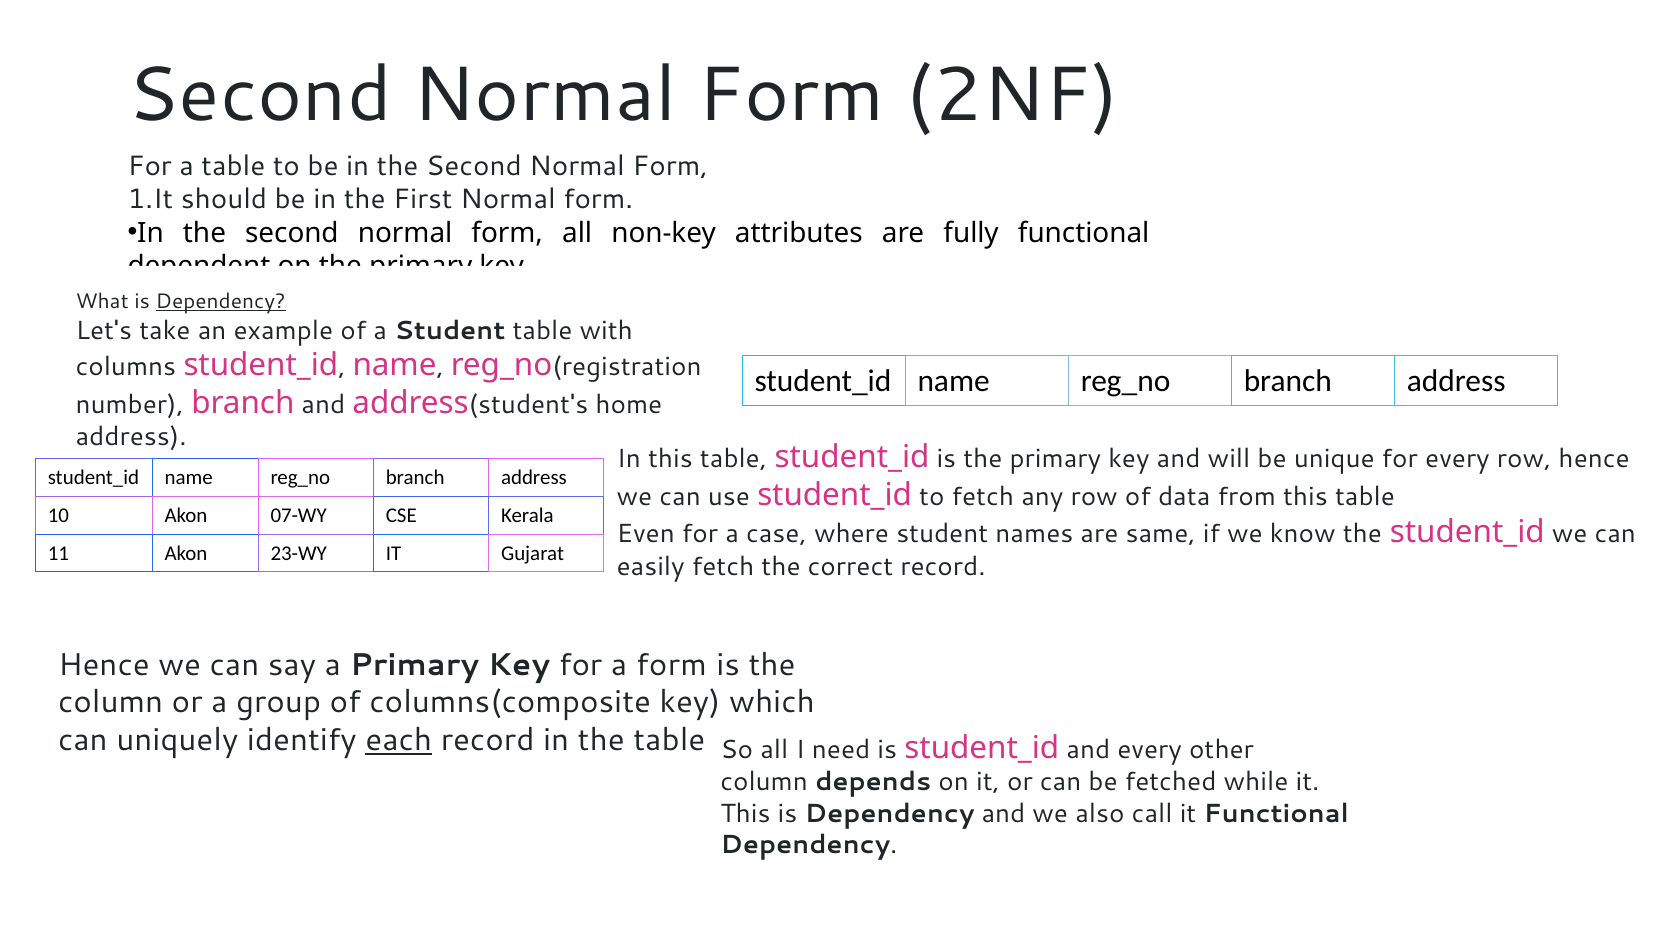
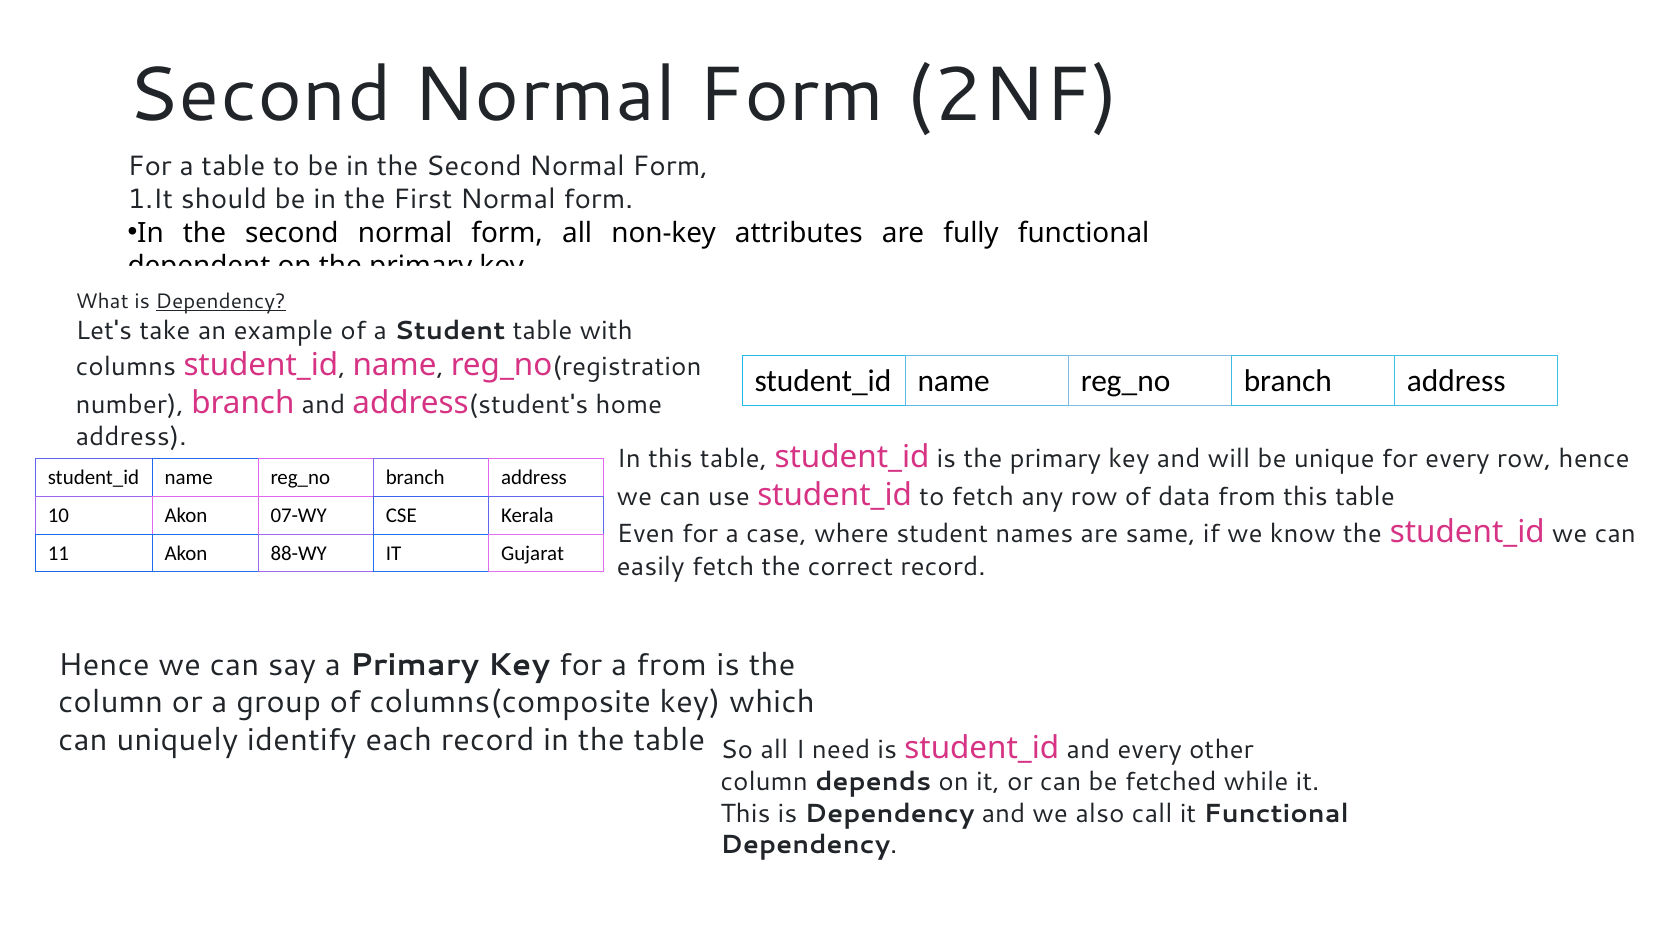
23-WY: 23-WY -> 88-WY (299, 553)
a form: form -> from (672, 665)
each underline: present -> none (399, 740)
